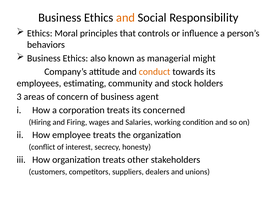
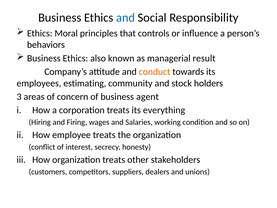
and colour: orange -> blue (126, 18)
might: might -> result (204, 58)
concerned: concerned -> everything (164, 110)
